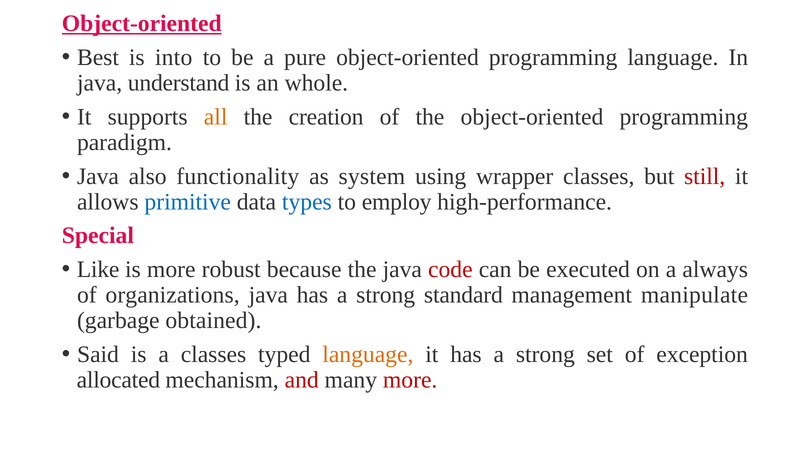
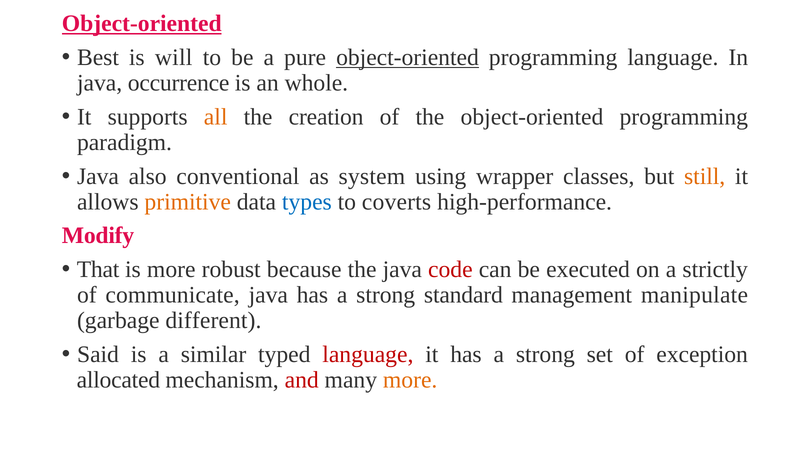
into: into -> will (174, 57)
object-oriented underline: none -> present (407, 57)
understand: understand -> occurrence (179, 83)
functionality: functionality -> conventional (238, 176)
still colour: red -> orange (705, 176)
primitive colour: blue -> orange (188, 202)
employ: employ -> coverts (397, 202)
Special: Special -> Modify (98, 236)
Like: Like -> That (98, 270)
always: always -> strictly (715, 270)
organizations: organizations -> communicate (173, 295)
obtained: obtained -> different (213, 321)
a classes: classes -> similar (214, 355)
language colour: orange -> red (368, 355)
more colour: red -> orange (410, 380)
